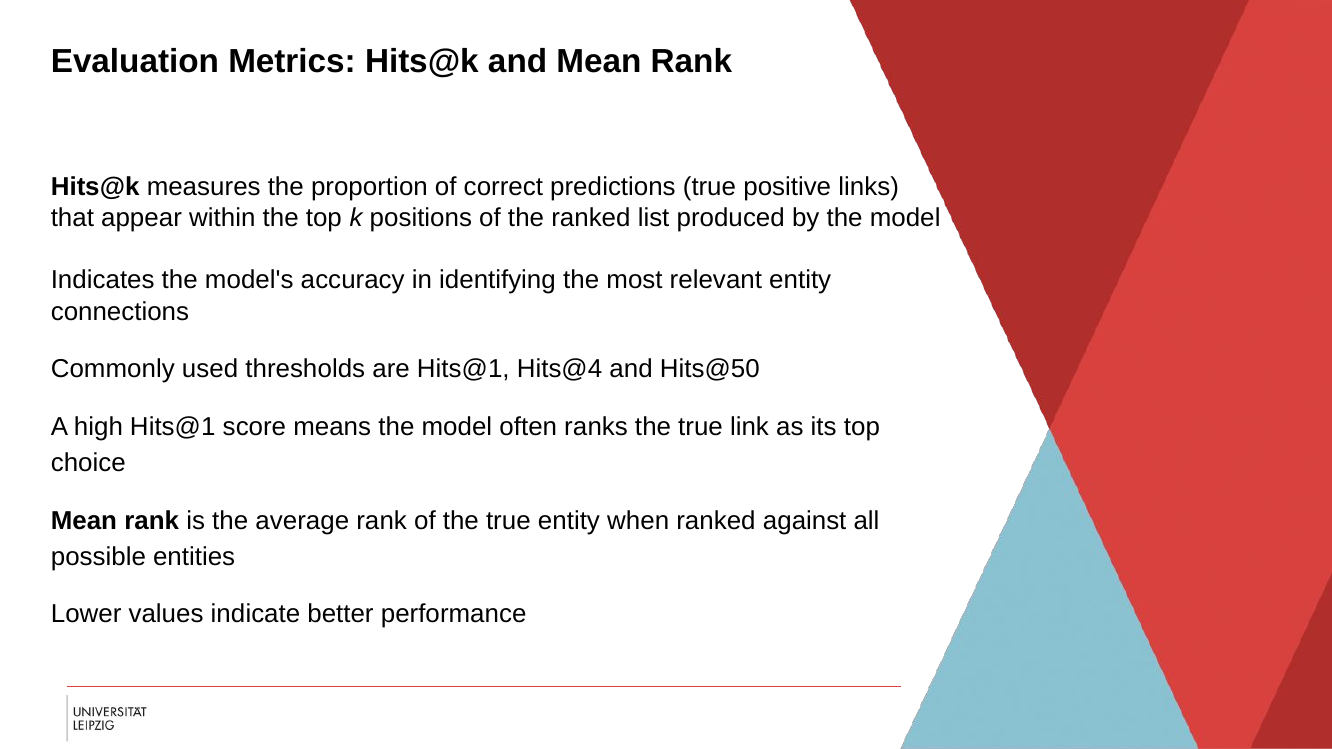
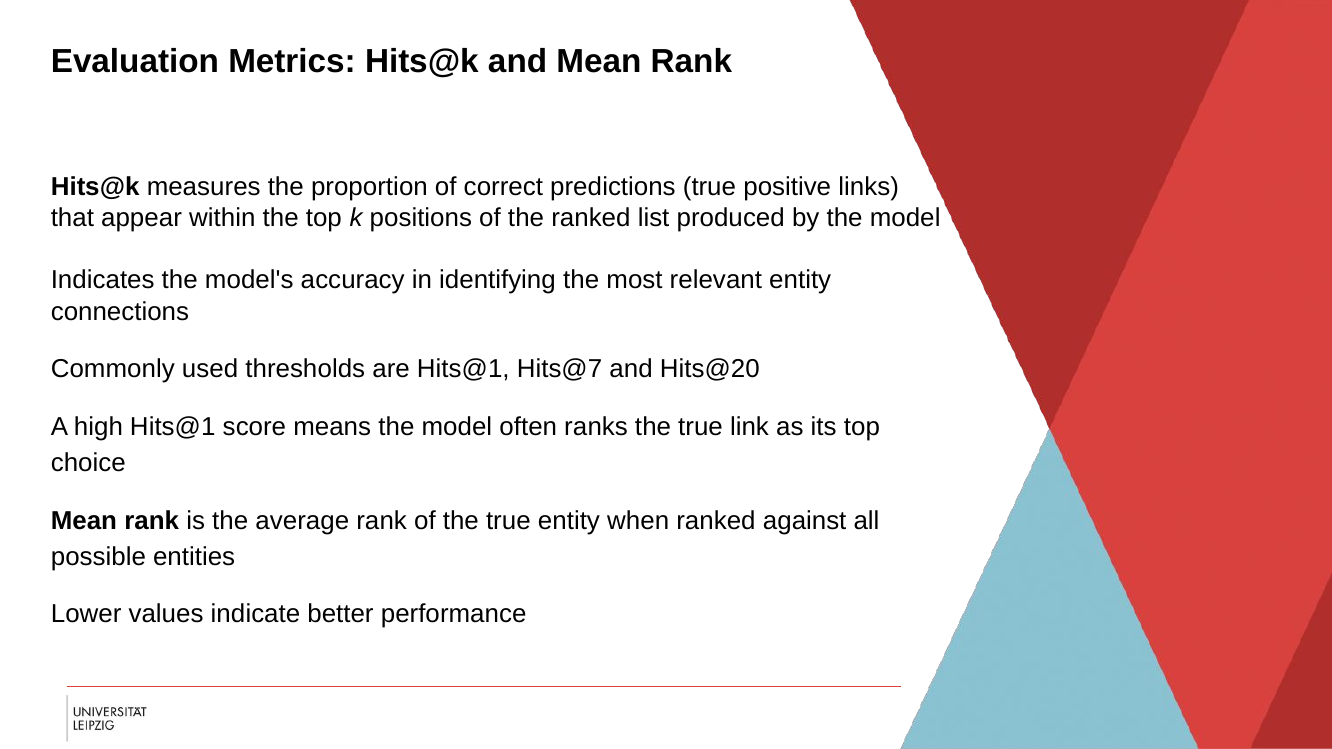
Hits@4: Hits@4 -> Hits@7 (560, 369)
Hits@50: Hits@50 -> Hits@20 (710, 369)
